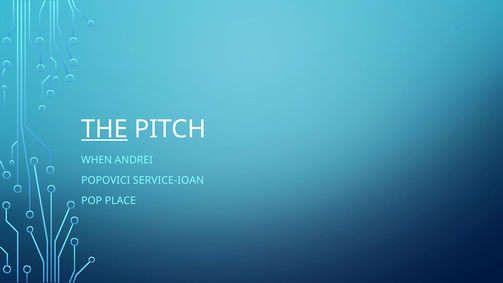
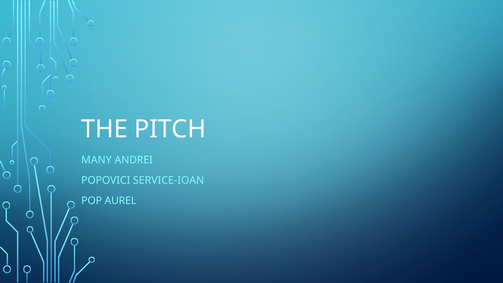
THE underline: present -> none (104, 129)
WHEN: WHEN -> MANY (96, 160)
PLACE: PLACE -> AUREL (120, 201)
